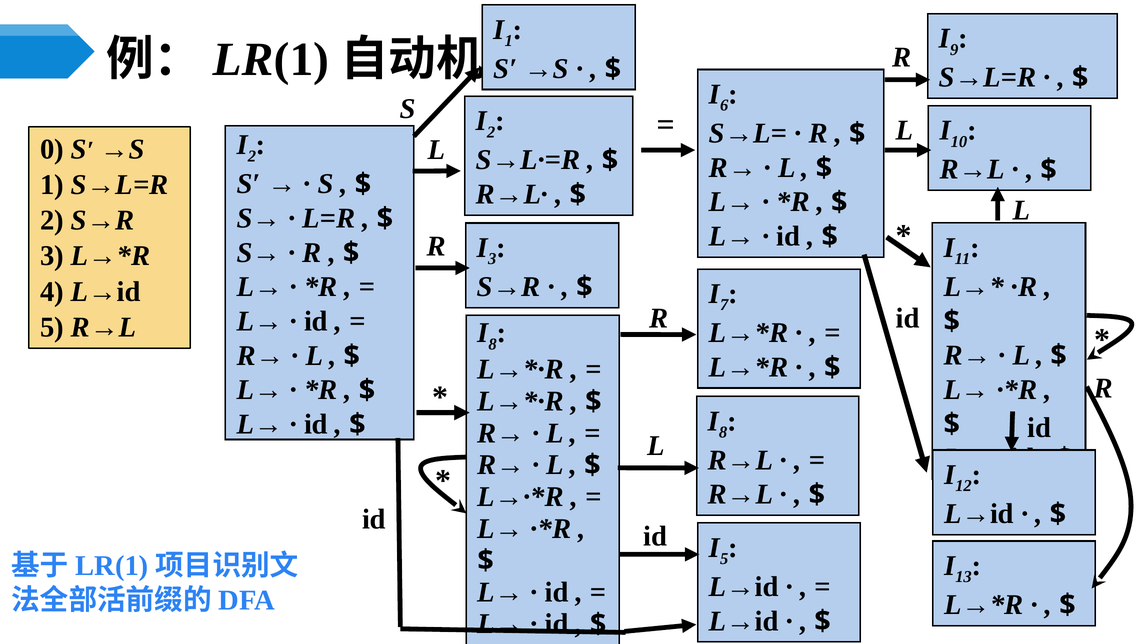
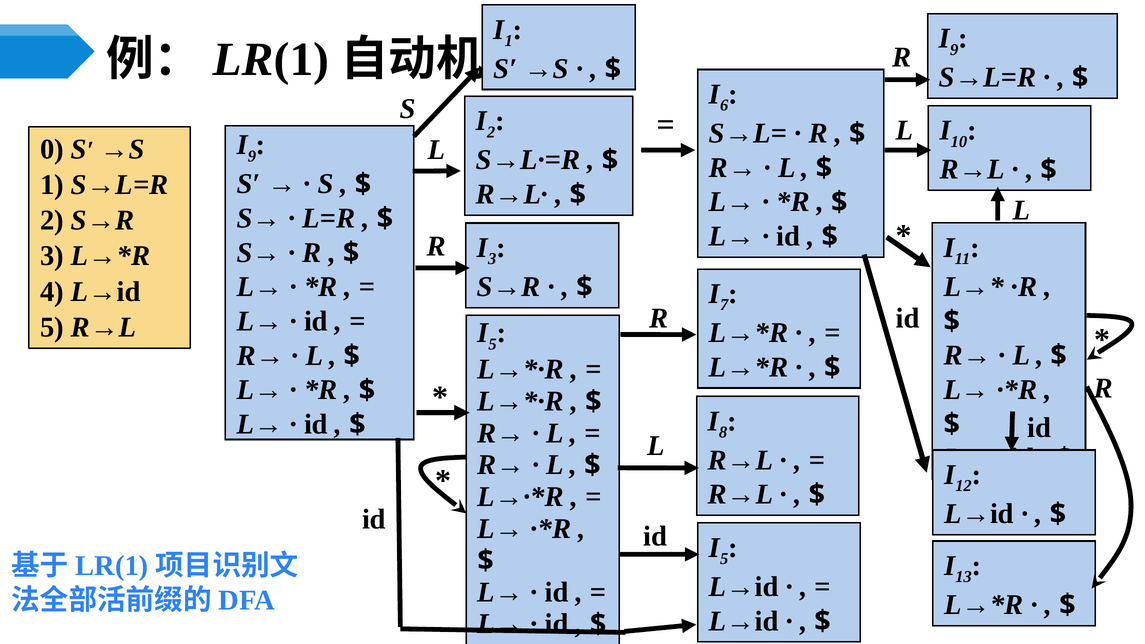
2: 2 -> 9 (252, 156)
8: 8 -> 5 (493, 344)
